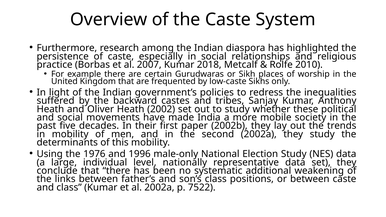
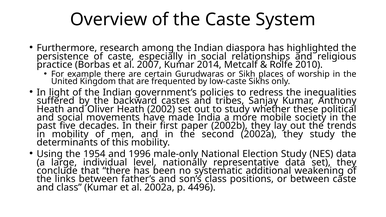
2018: 2018 -> 2014 (209, 65)
1976: 1976 -> 1954 (94, 154)
7522: 7522 -> 4496 (202, 187)
